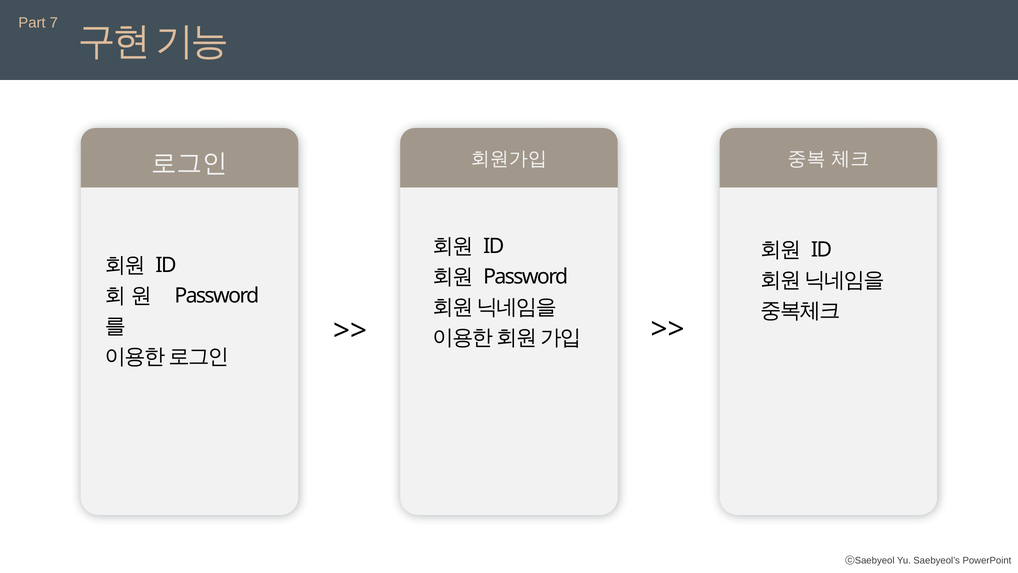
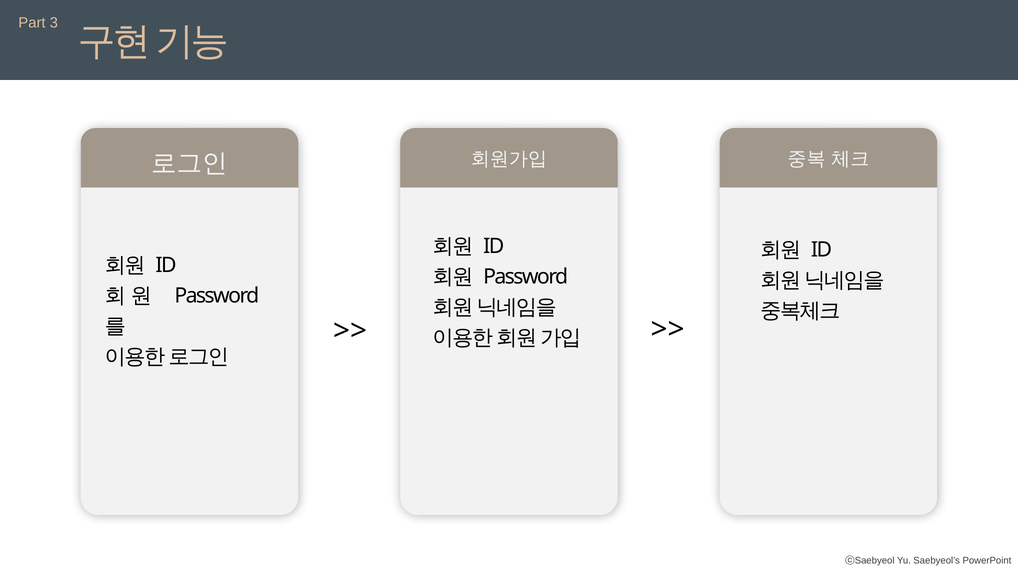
7: 7 -> 3 (54, 23)
